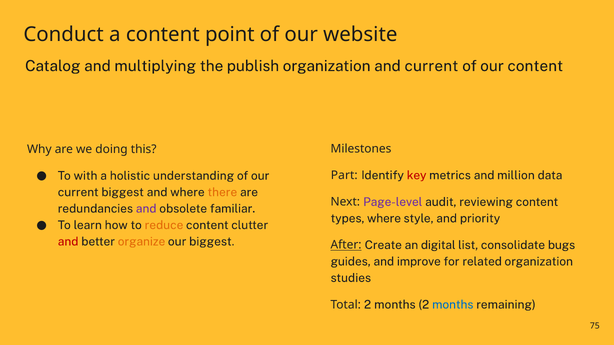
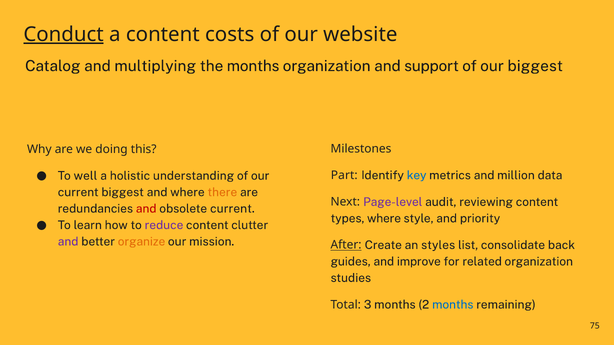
Conduct underline: none -> present (64, 34)
point: point -> costs (230, 34)
the publish: publish -> months (253, 66)
and current: current -> support (432, 66)
our content: content -> biggest (535, 66)
with: with -> well (85, 176)
key colour: red -> blue (417, 175)
and colour: purple -> red (146, 209)
obsolete familiar: familiar -> current (232, 209)
reduce colour: orange -> purple (164, 225)
and colour: red -> purple (68, 242)
our biggest: biggest -> mission (212, 242)
digital: digital -> styles (438, 245)
bugs: bugs -> back (561, 245)
Total 2: 2 -> 3 (368, 305)
